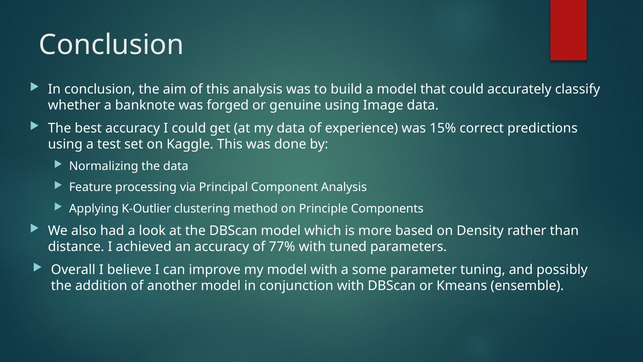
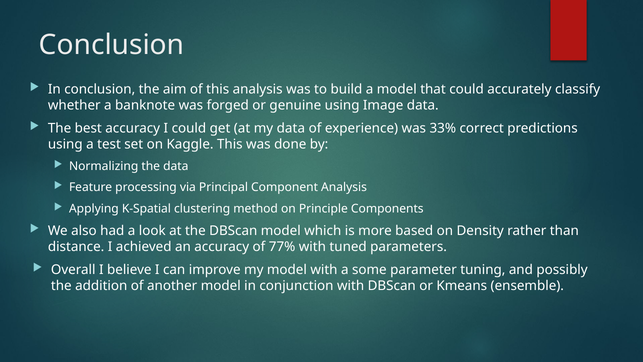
15%: 15% -> 33% (443, 128)
K-Outlier: K-Outlier -> K-Spatial (146, 208)
